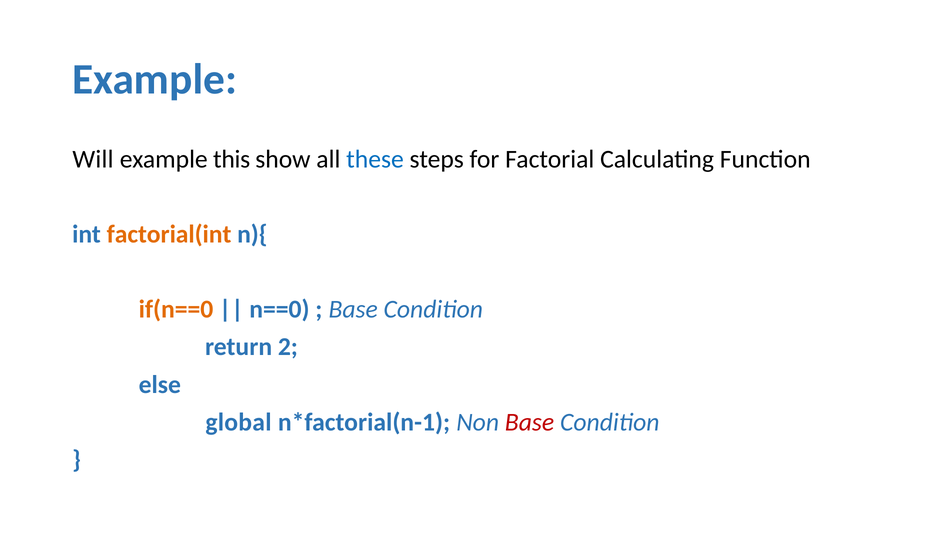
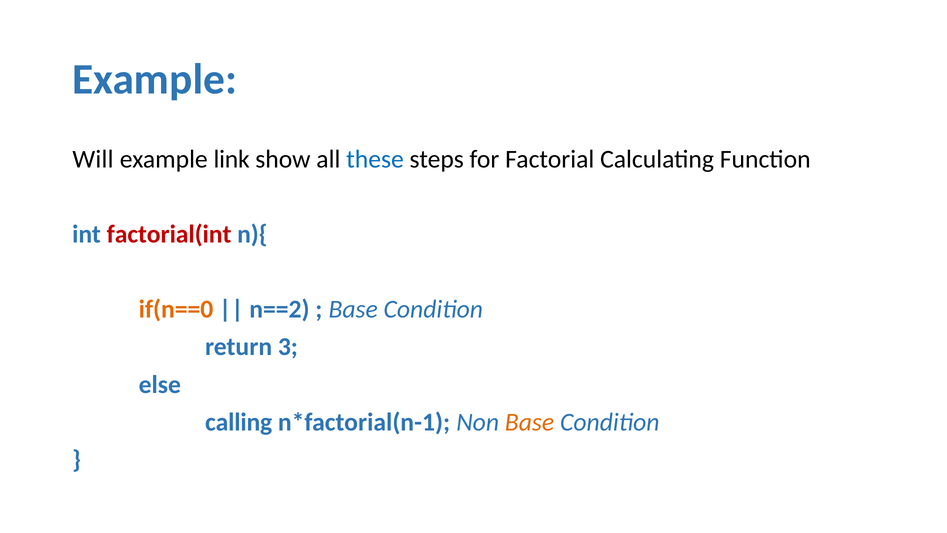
this: this -> link (232, 159)
factorial(int colour: orange -> red (169, 234)
n==0: n==0 -> n==2 (279, 309)
2: 2 -> 3 (288, 347)
global: global -> calling (239, 422)
Base colour: red -> orange (530, 422)
